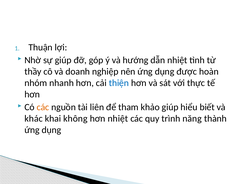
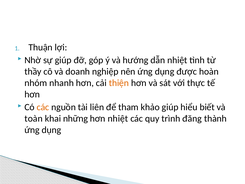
thiện colour: blue -> orange (119, 83)
khác: khác -> toàn (34, 118)
không: không -> những (75, 118)
năng: năng -> đăng (192, 118)
